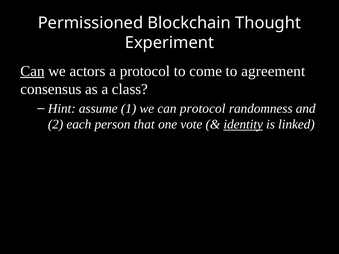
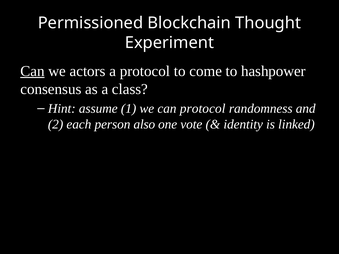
agreement: agreement -> hashpower (273, 71)
that: that -> also (144, 124)
identity underline: present -> none (243, 124)
